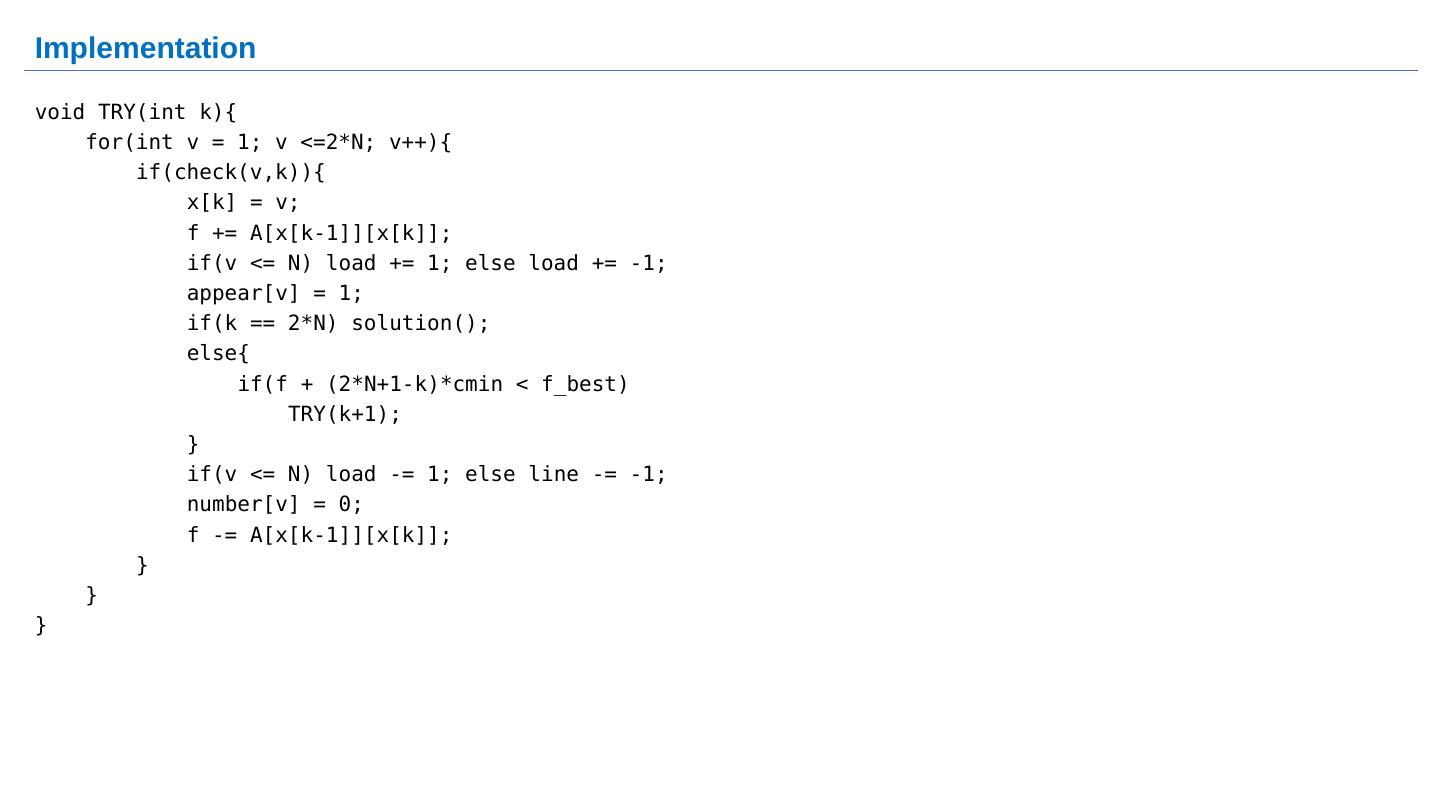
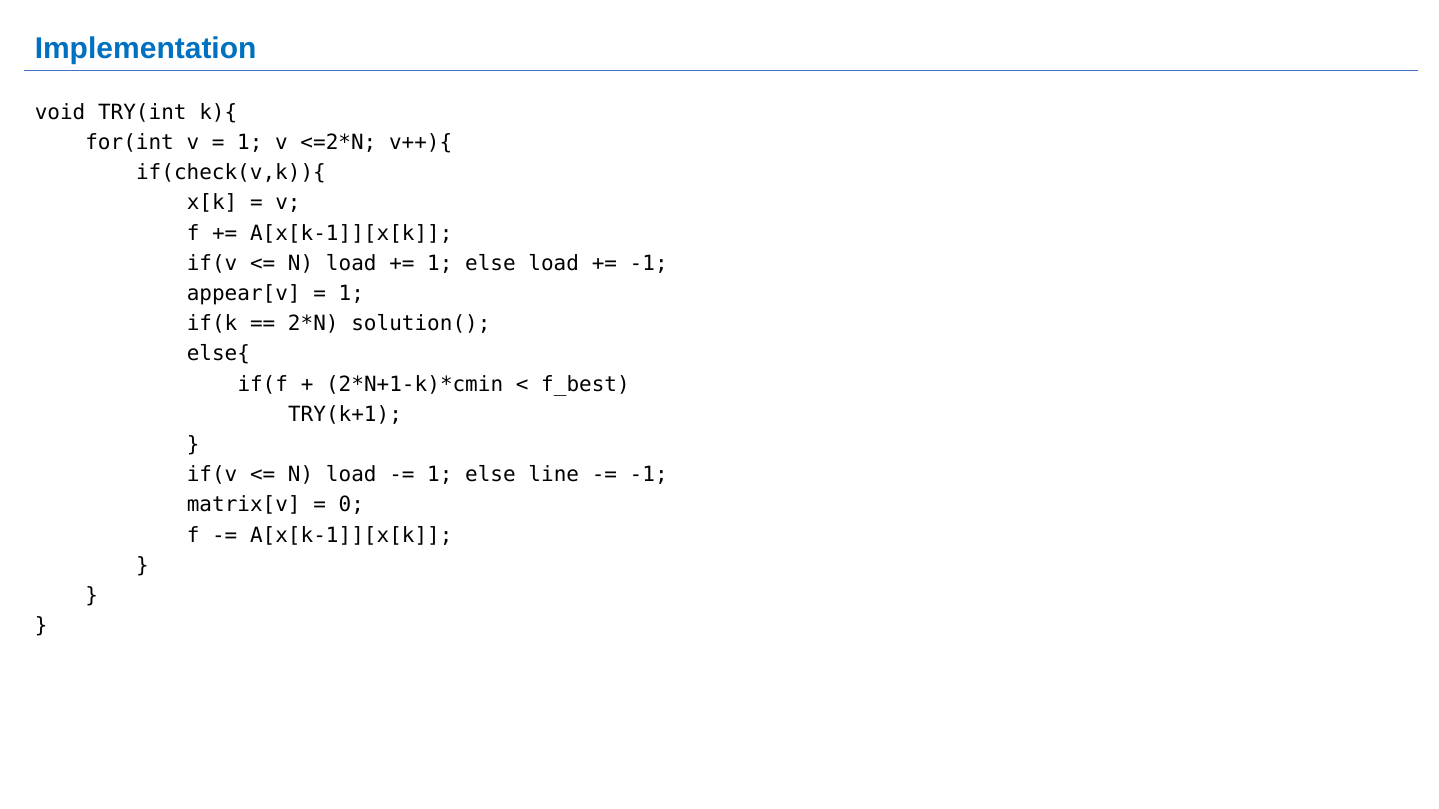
number[v: number[v -> matrix[v (244, 505)
